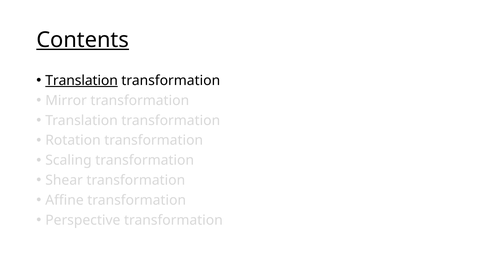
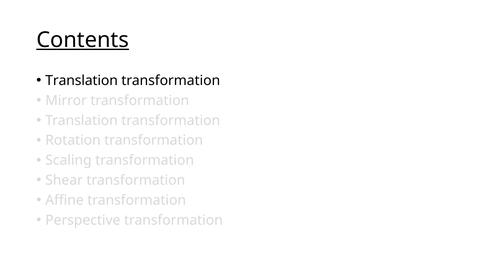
Translation underline: present -> none (82, 81)
